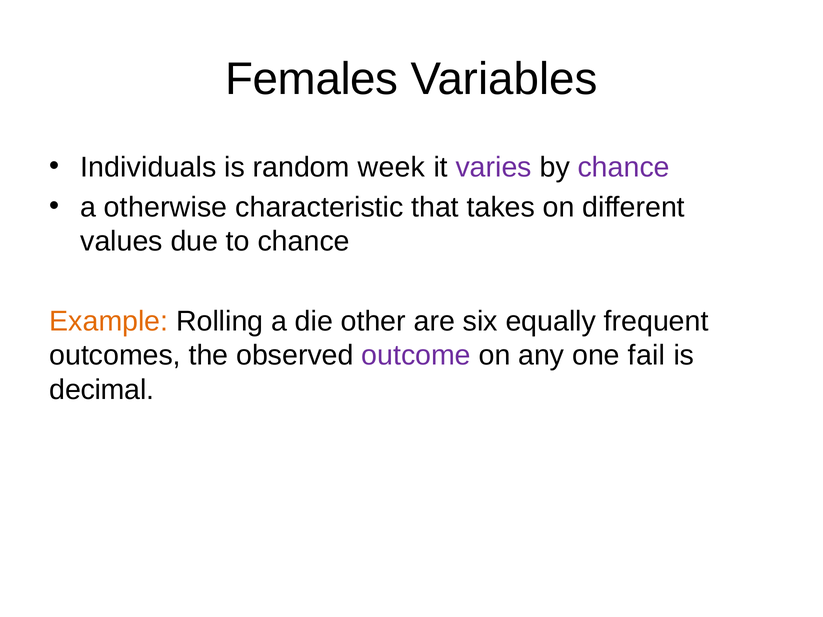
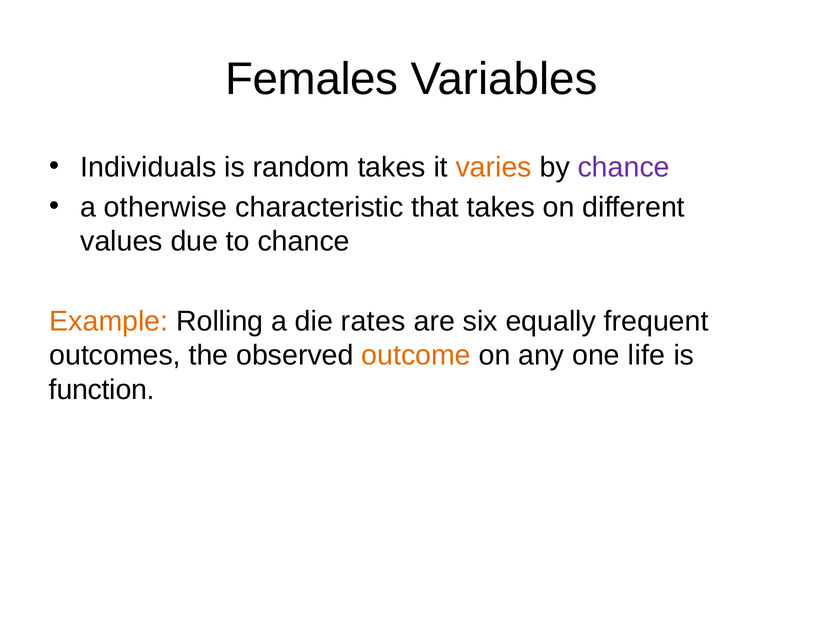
random week: week -> takes (392, 167)
varies colour: purple -> orange (494, 167)
other: other -> rates (373, 321)
outcome colour: purple -> orange (416, 356)
fail: fail -> life (647, 356)
decimal: decimal -> function (102, 390)
